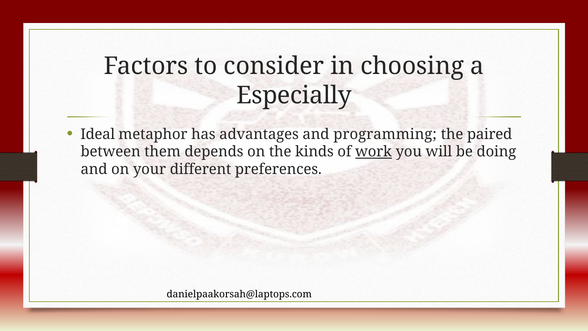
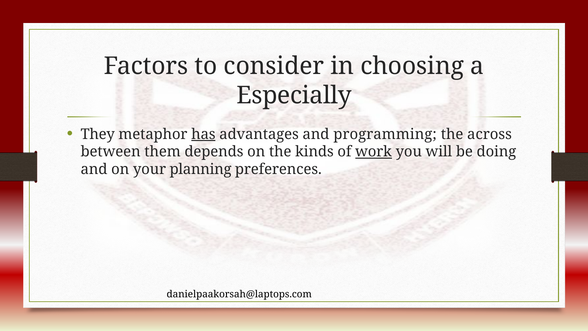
Ideal: Ideal -> They (98, 134)
has underline: none -> present (203, 134)
paired: paired -> across (489, 134)
different: different -> planning (201, 169)
